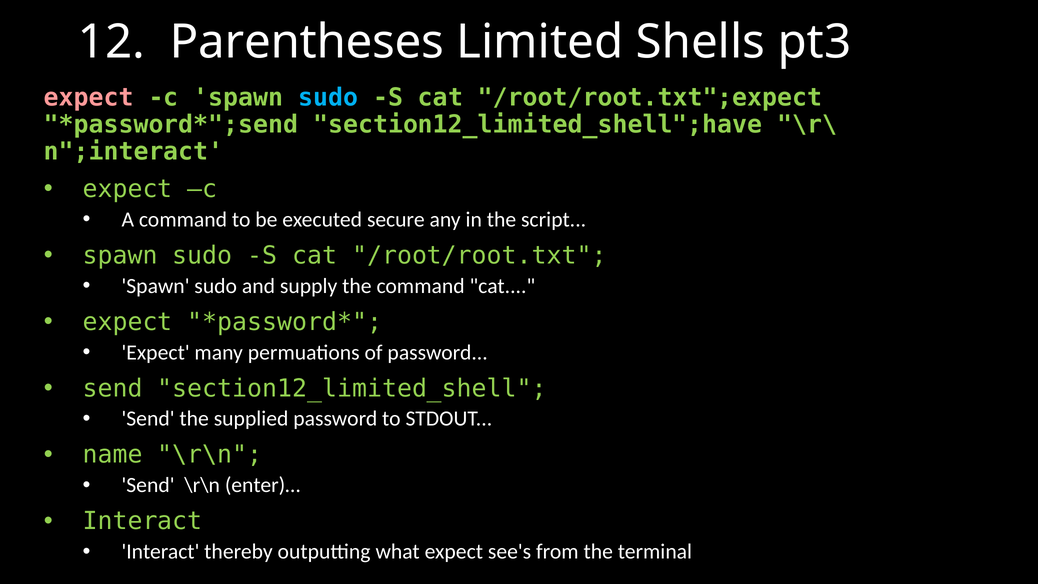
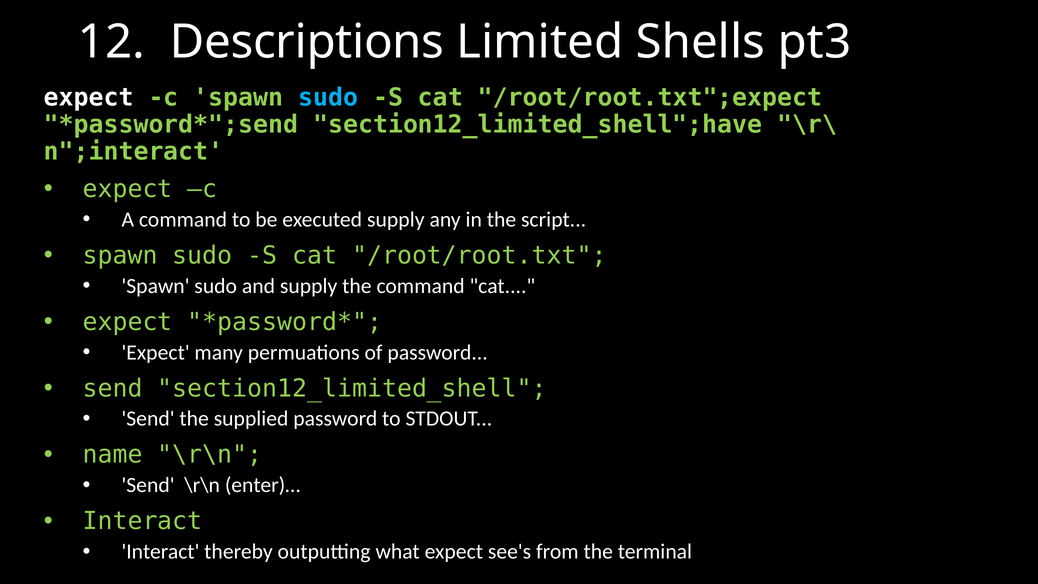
Parentheses: Parentheses -> Descriptions (307, 42)
expect colour: pink -> white (89, 98)
executed secure: secure -> supply (396, 220)
